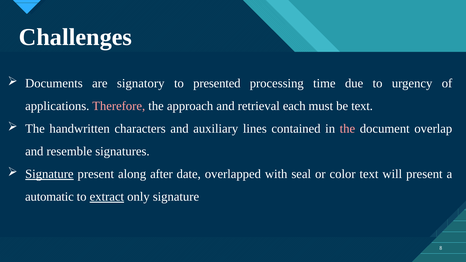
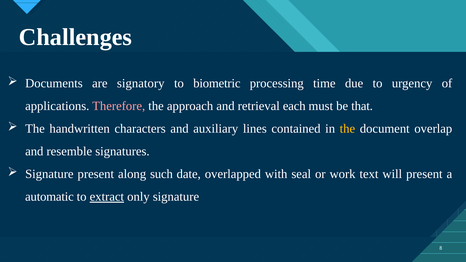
presented: presented -> biometric (217, 83)
be text: text -> that (362, 106)
the colour: pink -> yellow (347, 129)
Signature underline: present -> none (49, 174)
after: after -> such (161, 174)
color: color -> work (343, 174)
